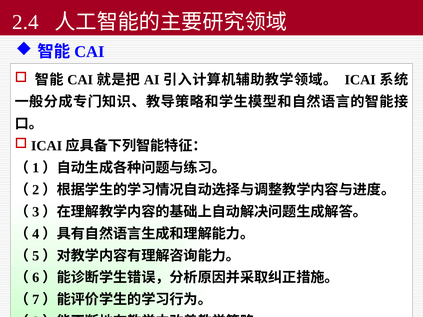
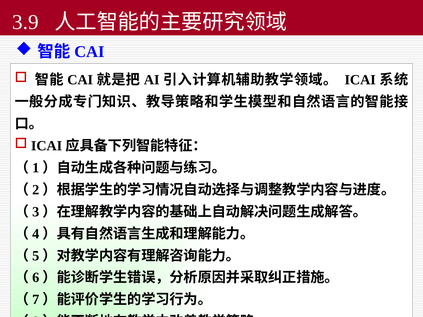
2.4: 2.4 -> 3.9 (26, 22)
